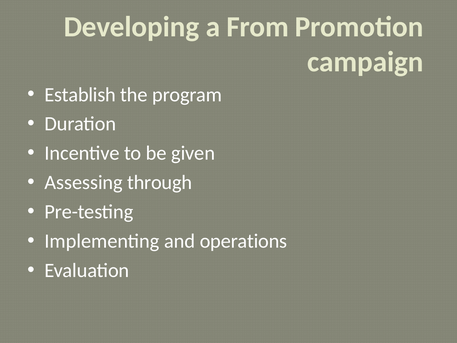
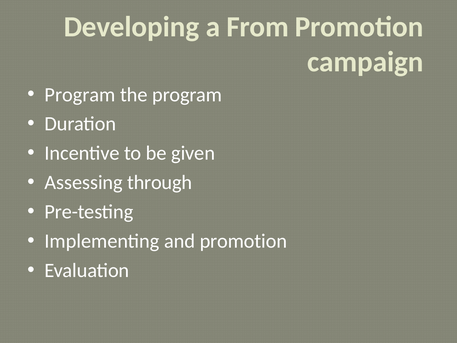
Establish: Establish -> Program (80, 95)
and operations: operations -> promotion (243, 241)
